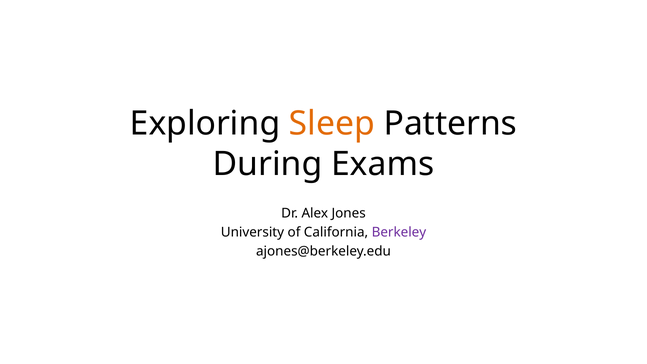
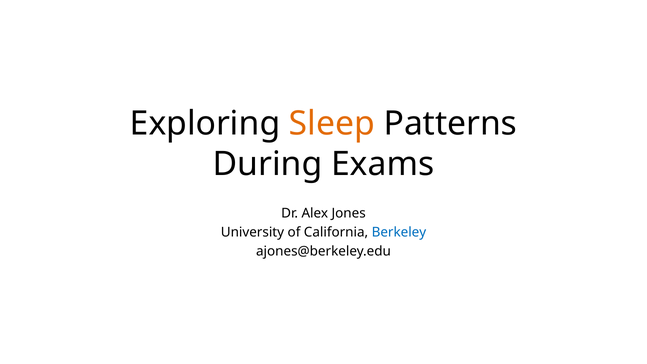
Berkeley colour: purple -> blue (399, 232)
